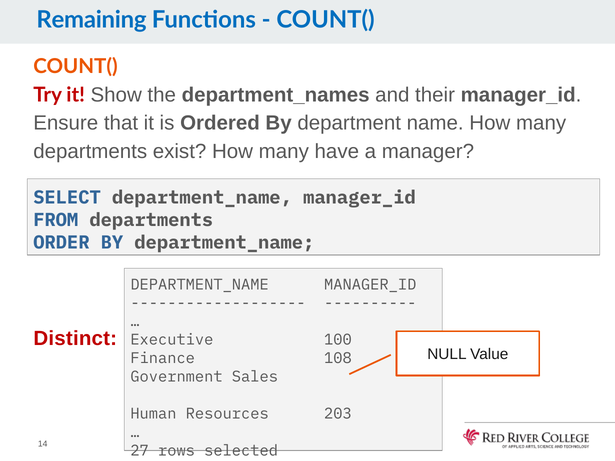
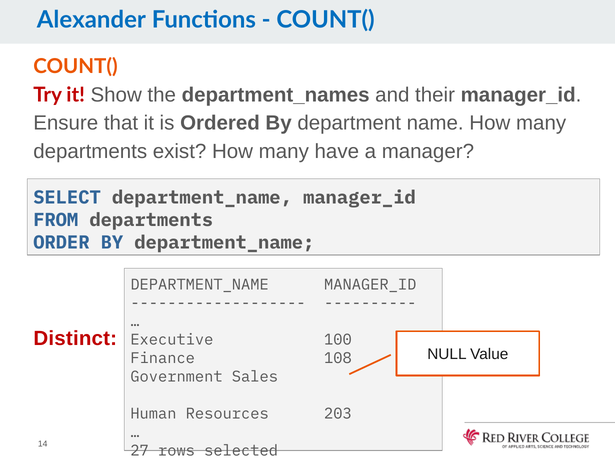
Remaining: Remaining -> Alexander (91, 20)
